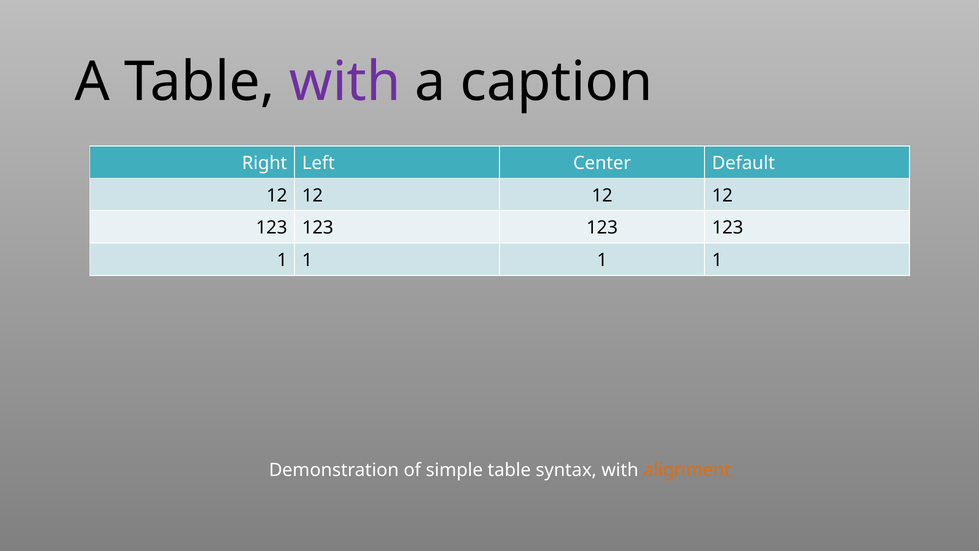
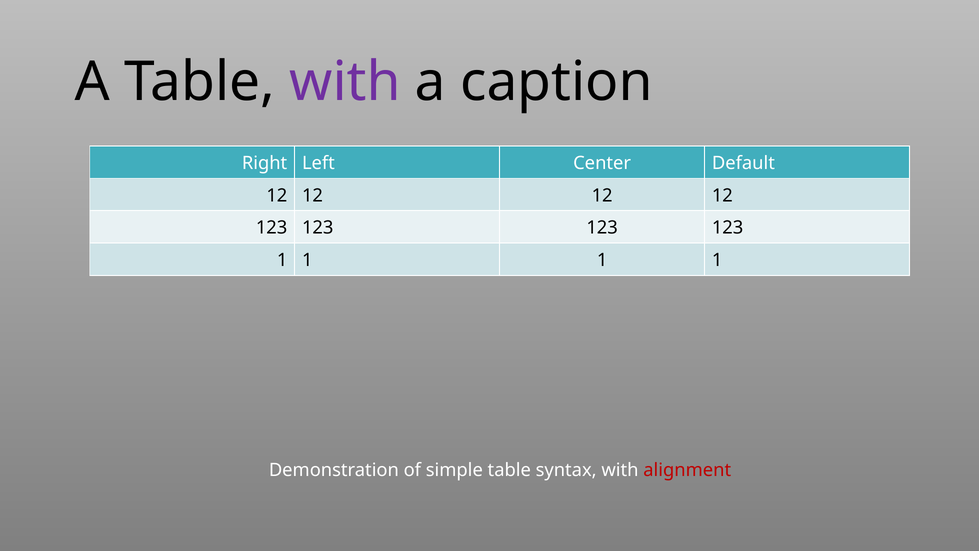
alignment colour: orange -> red (687, 470)
